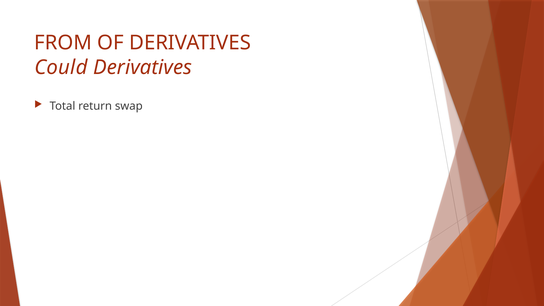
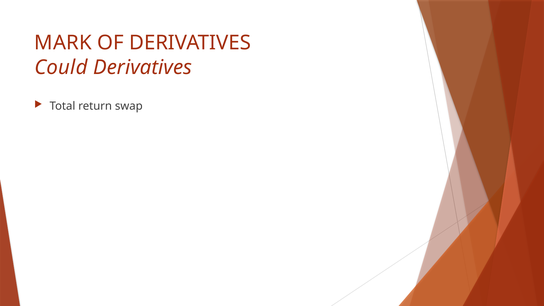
FROM: FROM -> MARK (63, 43)
